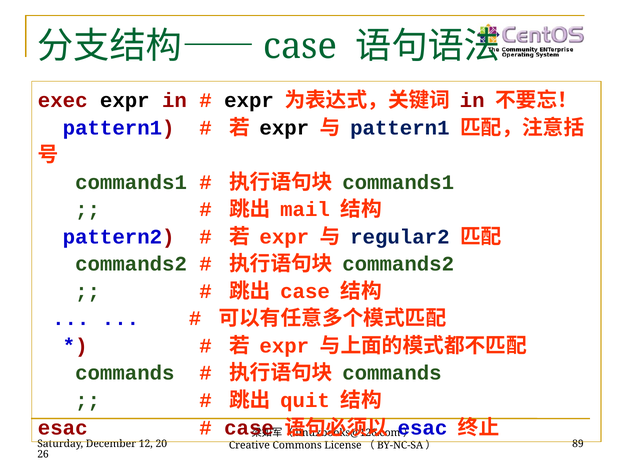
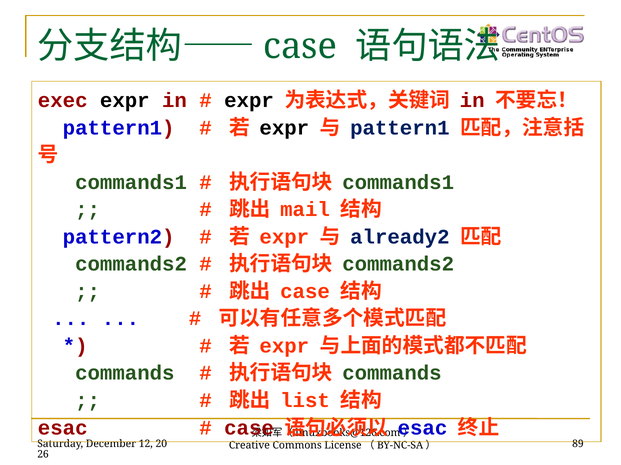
regular2: regular2 -> already2 (400, 237)
quit: quit -> list (305, 401)
